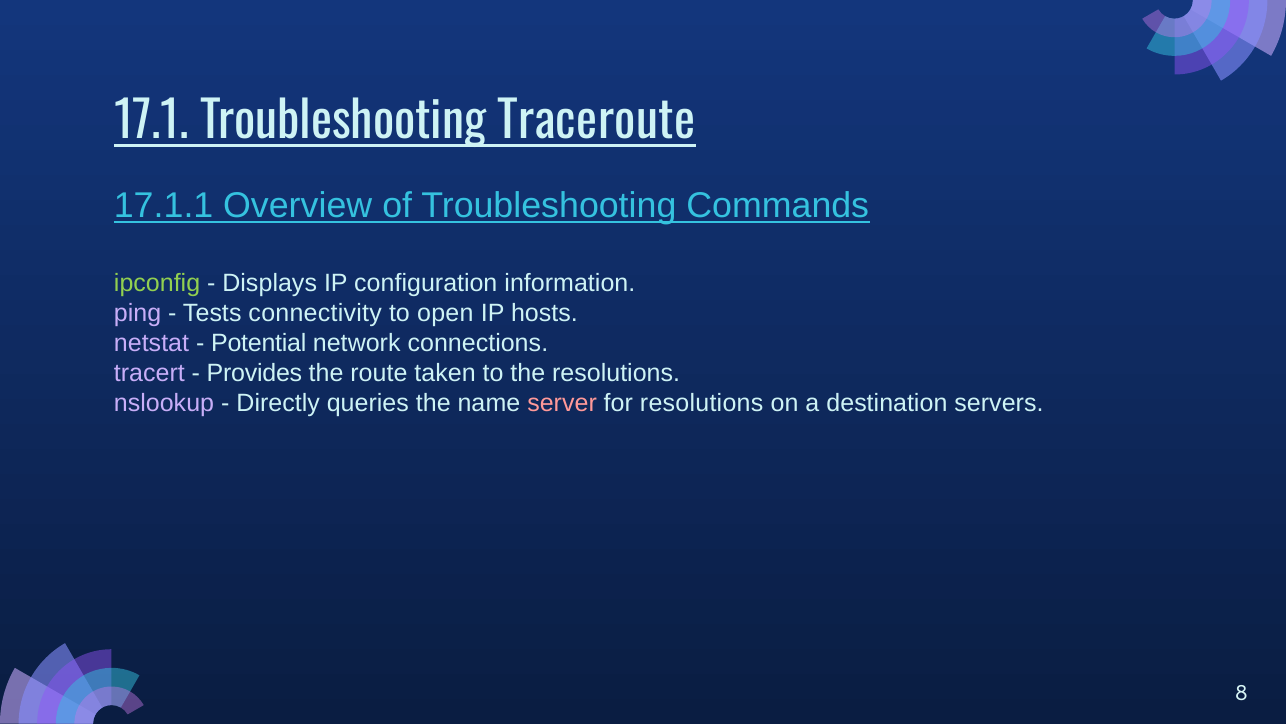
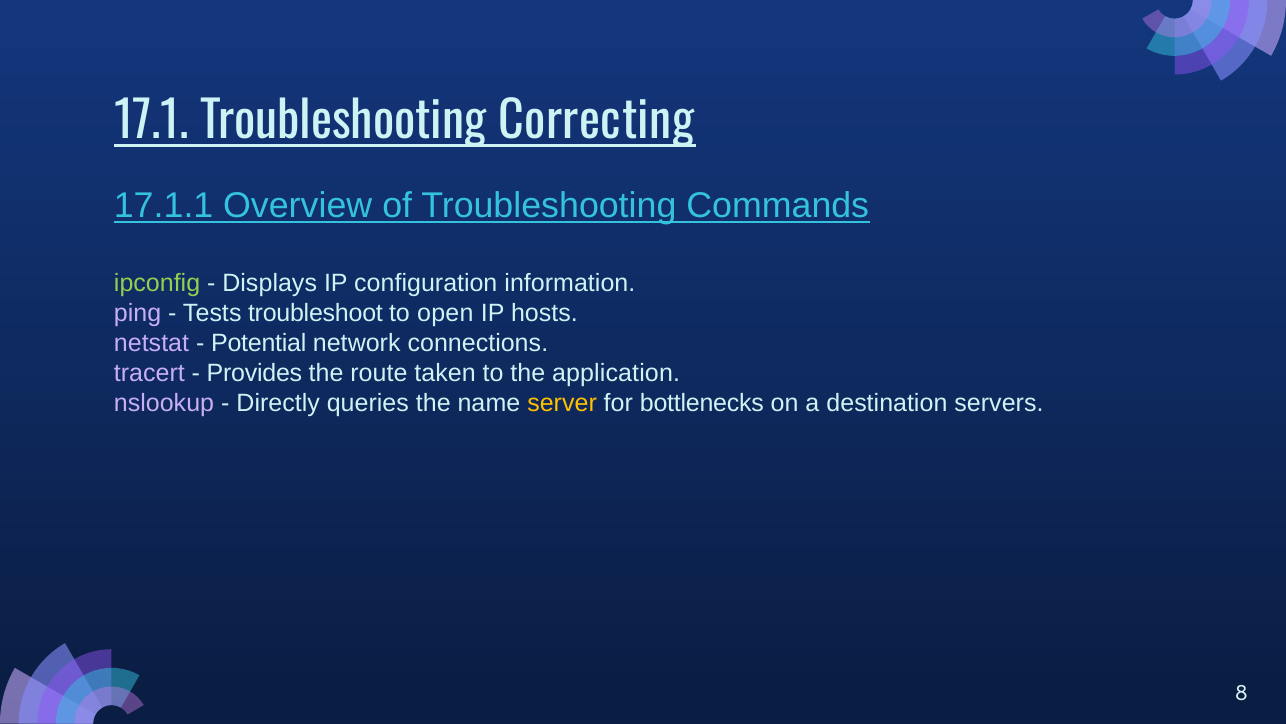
Traceroute: Traceroute -> Correcting (596, 122)
connectivity: connectivity -> troubleshoot (315, 313)
the resolutions: resolutions -> application (616, 373)
server colour: pink -> yellow (562, 403)
for resolutions: resolutions -> bottlenecks (702, 403)
